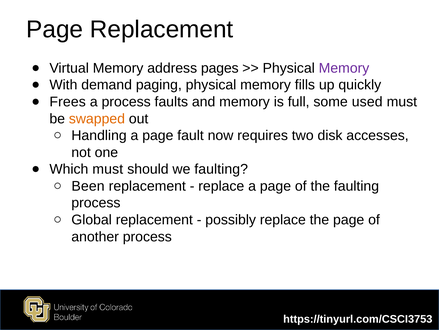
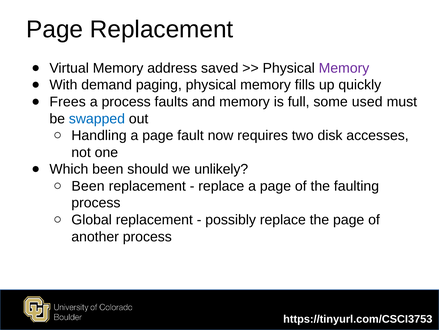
pages: pages -> saved (220, 68)
swapped colour: orange -> blue (97, 118)
Which must: must -> been (108, 169)
we faulting: faulting -> unlikely (221, 169)
